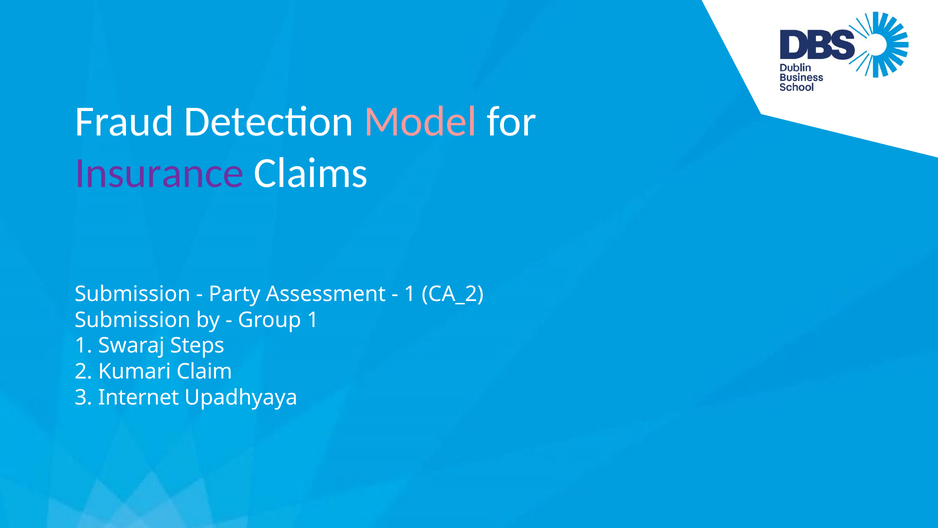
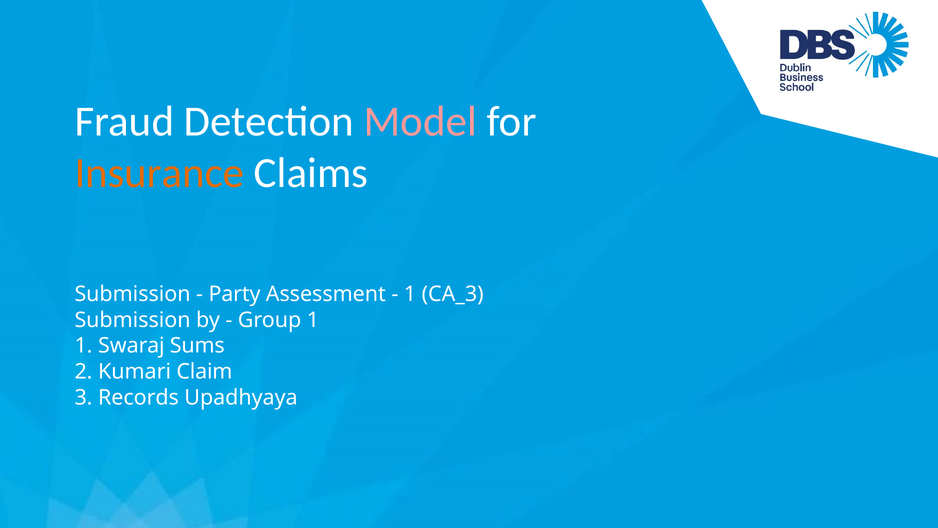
Insurance colour: purple -> orange (159, 173)
CA_2: CA_2 -> CA_3 (453, 294)
Steps: Steps -> Sums (197, 346)
Internet: Internet -> Records (138, 397)
